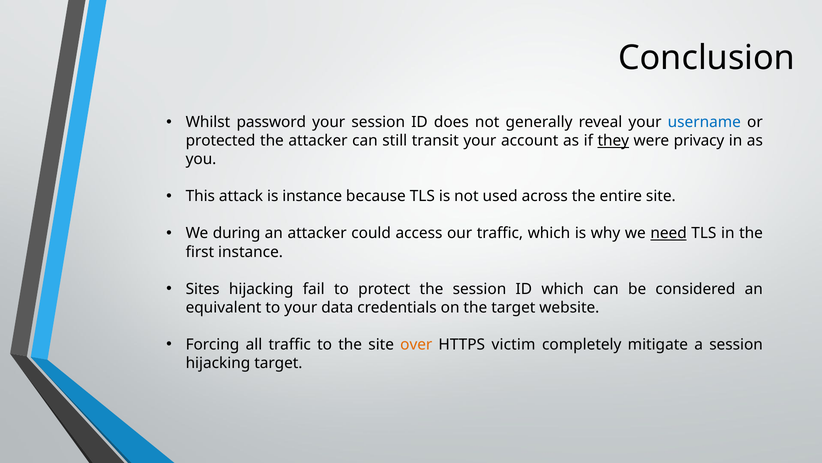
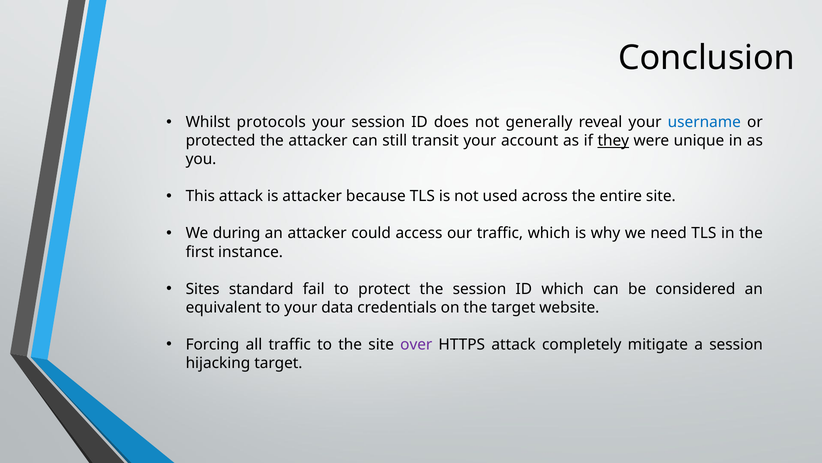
password: password -> protocols (271, 122)
privacy: privacy -> unique (699, 141)
is instance: instance -> attacker (312, 196)
need underline: present -> none (669, 233)
Sites hijacking: hijacking -> standard (261, 289)
over colour: orange -> purple (416, 344)
HTTPS victim: victim -> attack (514, 344)
